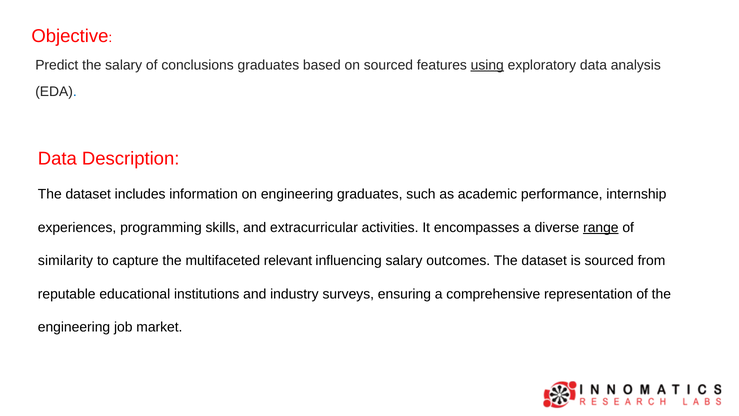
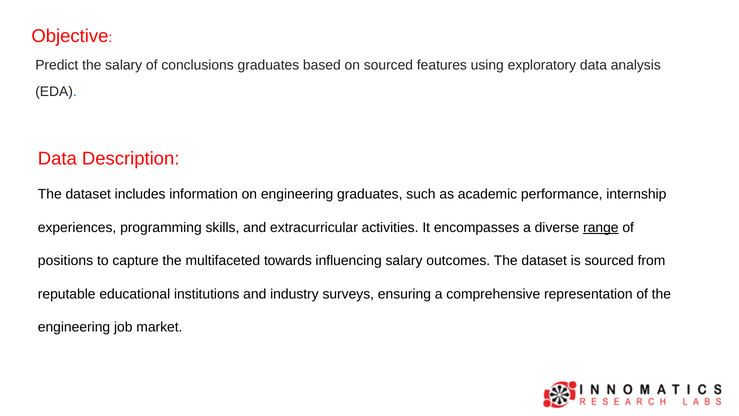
using underline: present -> none (487, 65)
similarity: similarity -> positions (66, 261)
relevant: relevant -> towards (288, 261)
